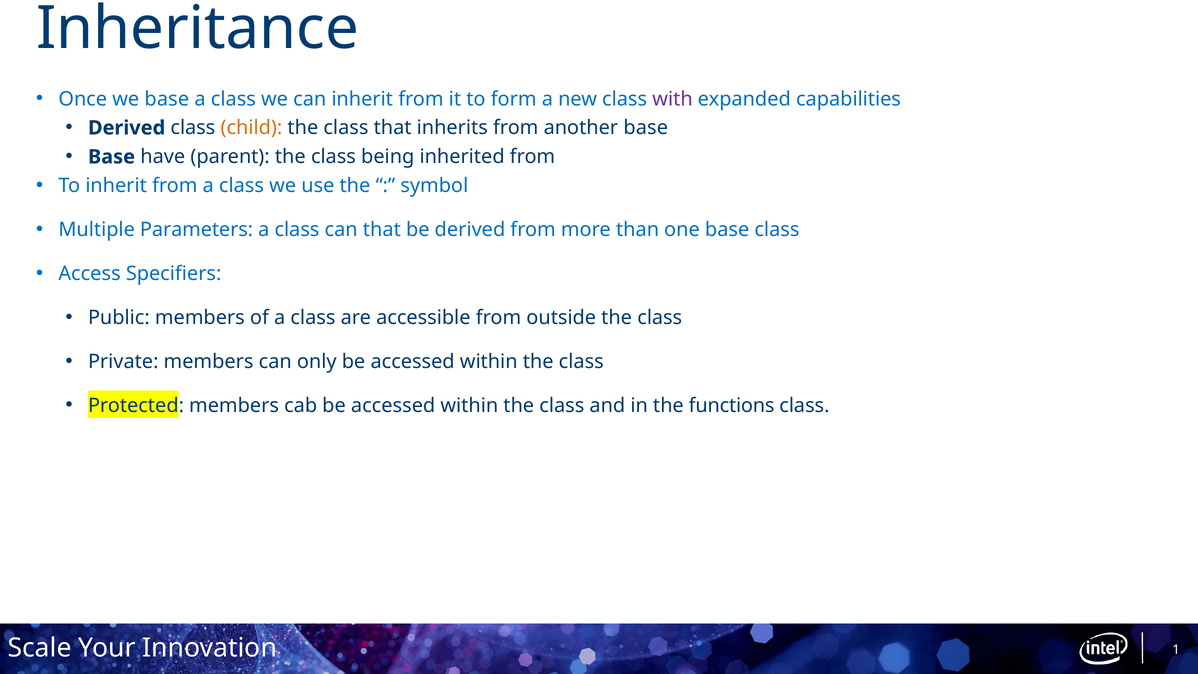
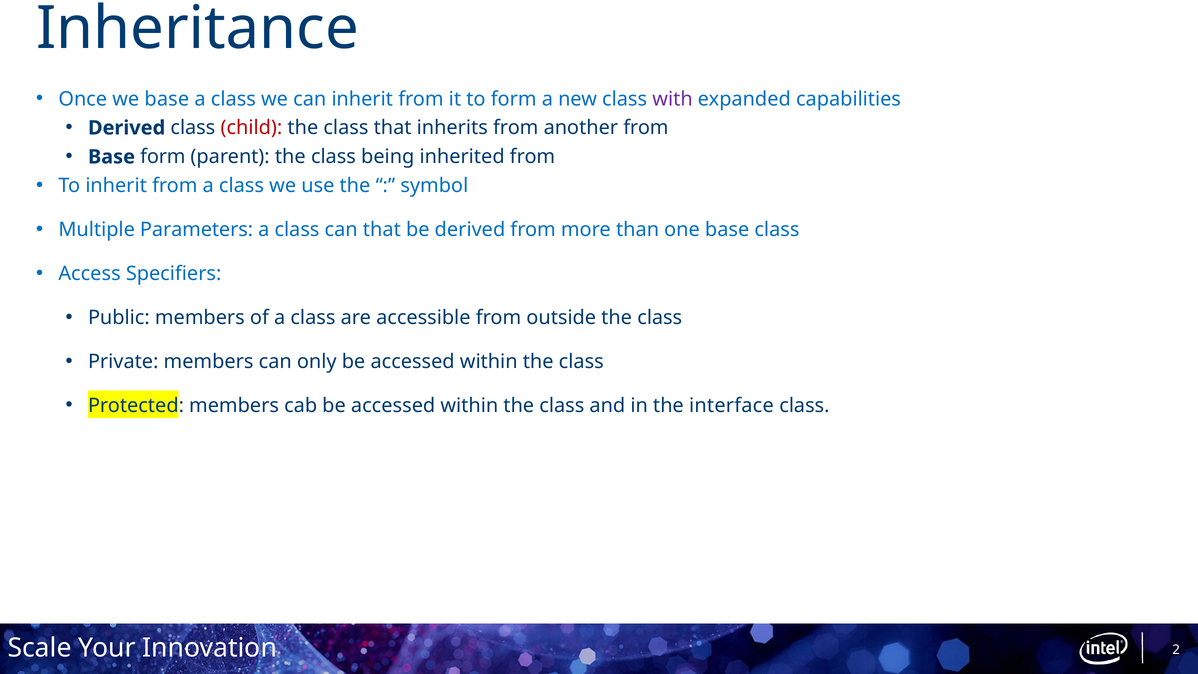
child colour: orange -> red (251, 128)
another base: base -> from (646, 128)
Base have: have -> form (163, 157)
functions: functions -> interface (731, 405)
1: 1 -> 2 (1176, 650)
